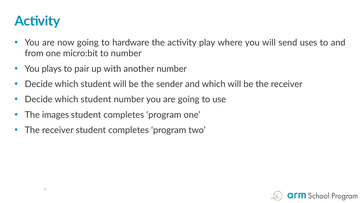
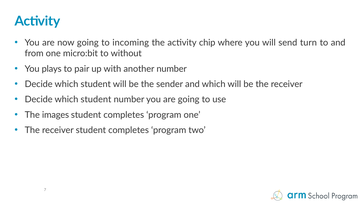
hardware: hardware -> incoming (131, 43)
play: play -> chip (207, 43)
uses: uses -> turn (308, 43)
to number: number -> without (126, 54)
